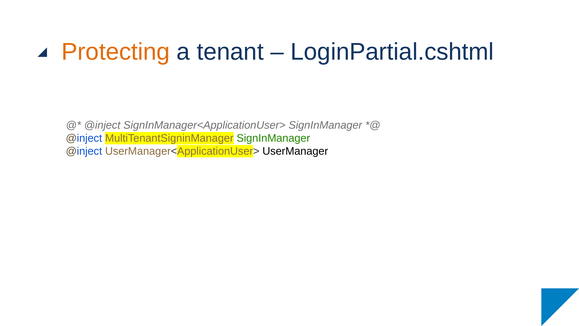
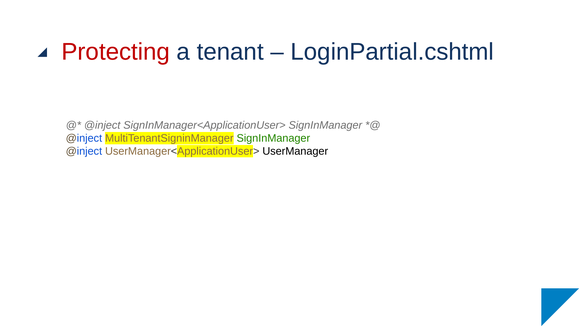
Protecting colour: orange -> red (116, 52)
